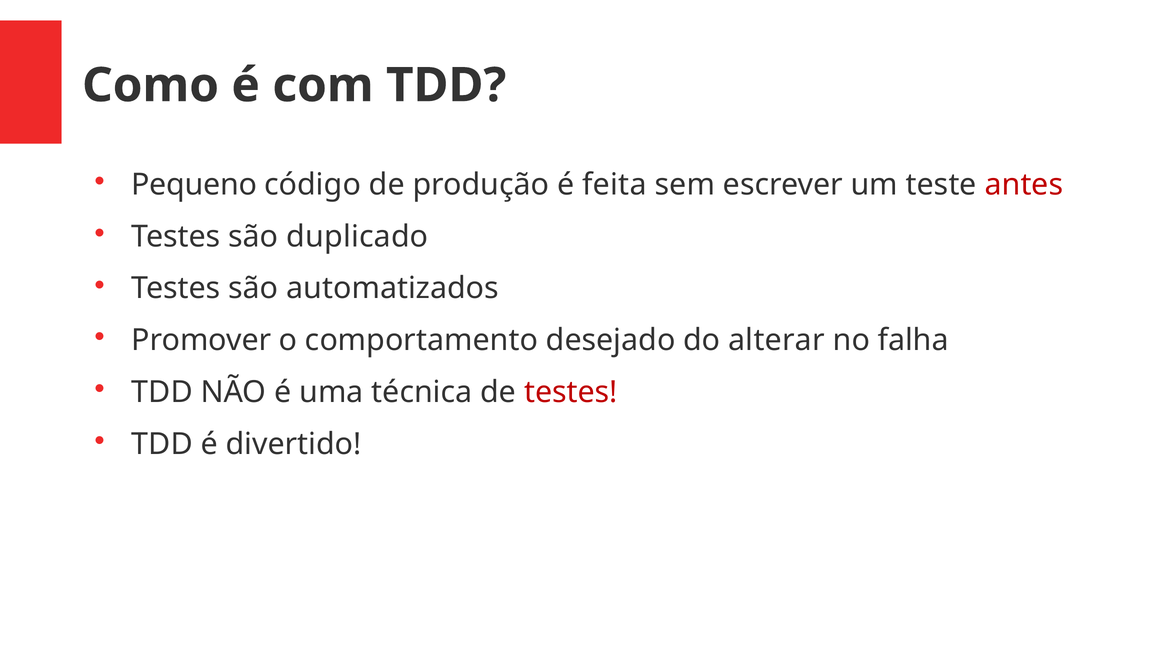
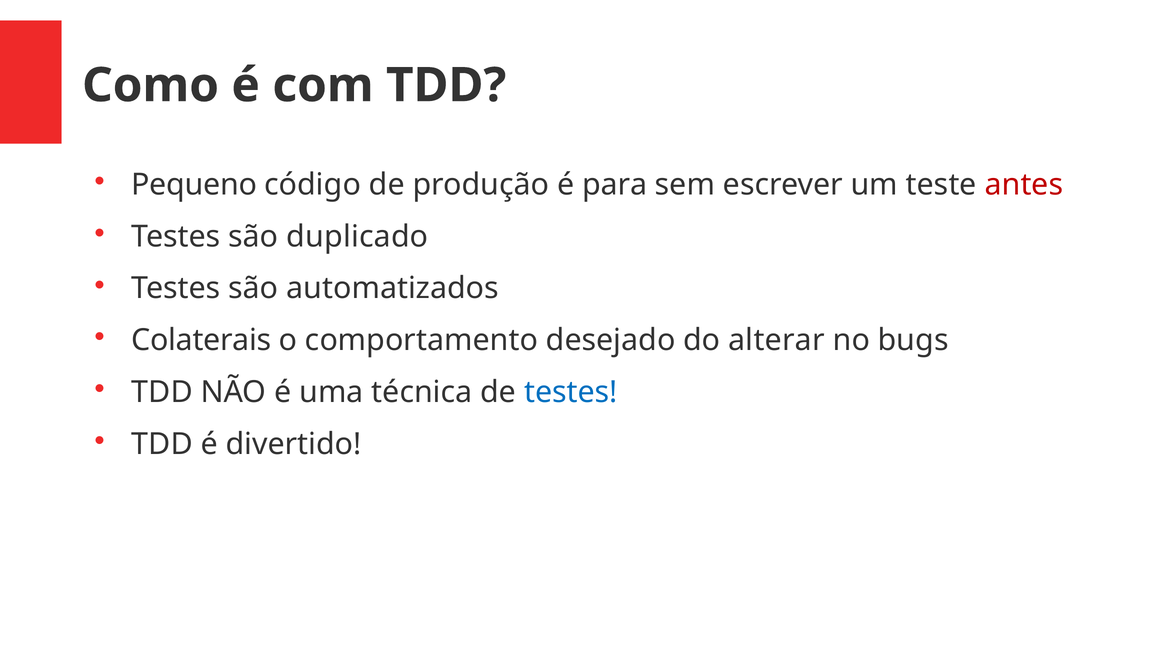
feita: feita -> para (615, 185)
Promover: Promover -> Colaterais (201, 340)
falha: falha -> bugs (913, 340)
testes colour: red -> blue (571, 392)
